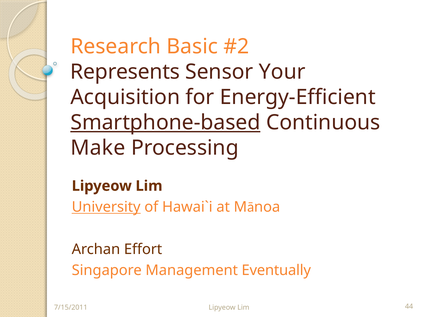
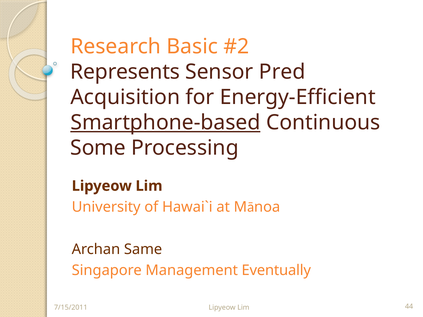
Your: Your -> Pred (282, 72)
Make: Make -> Some (98, 148)
University underline: present -> none (106, 207)
Effort: Effort -> Same (143, 250)
